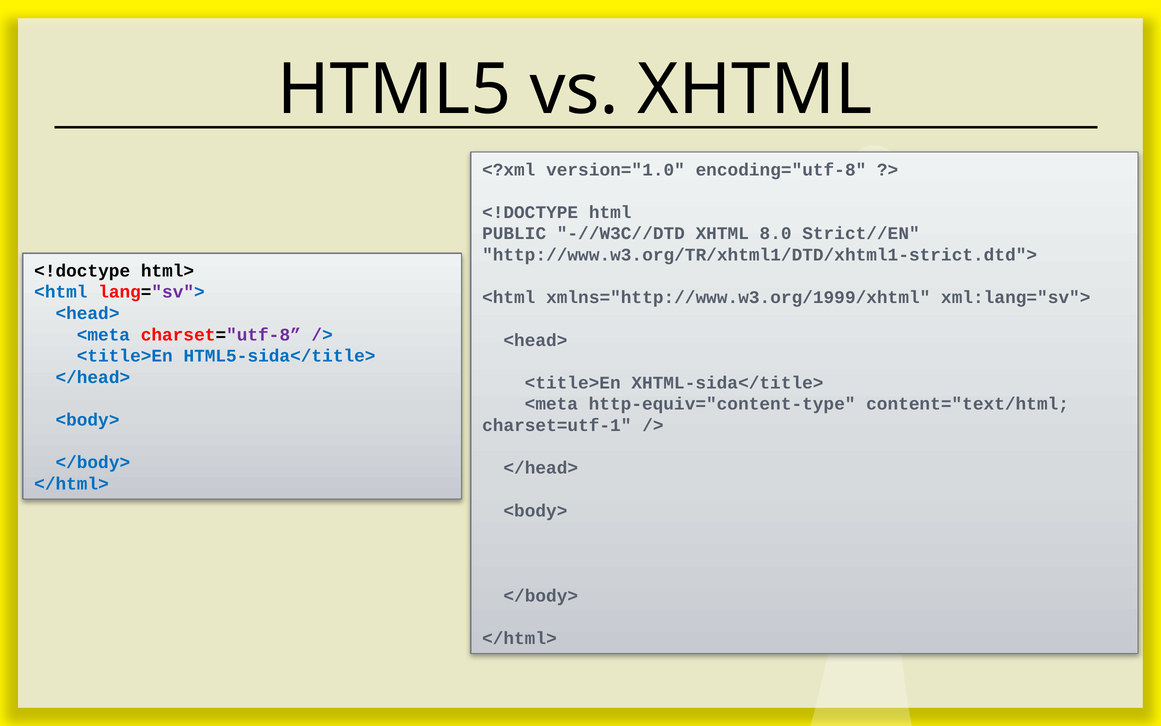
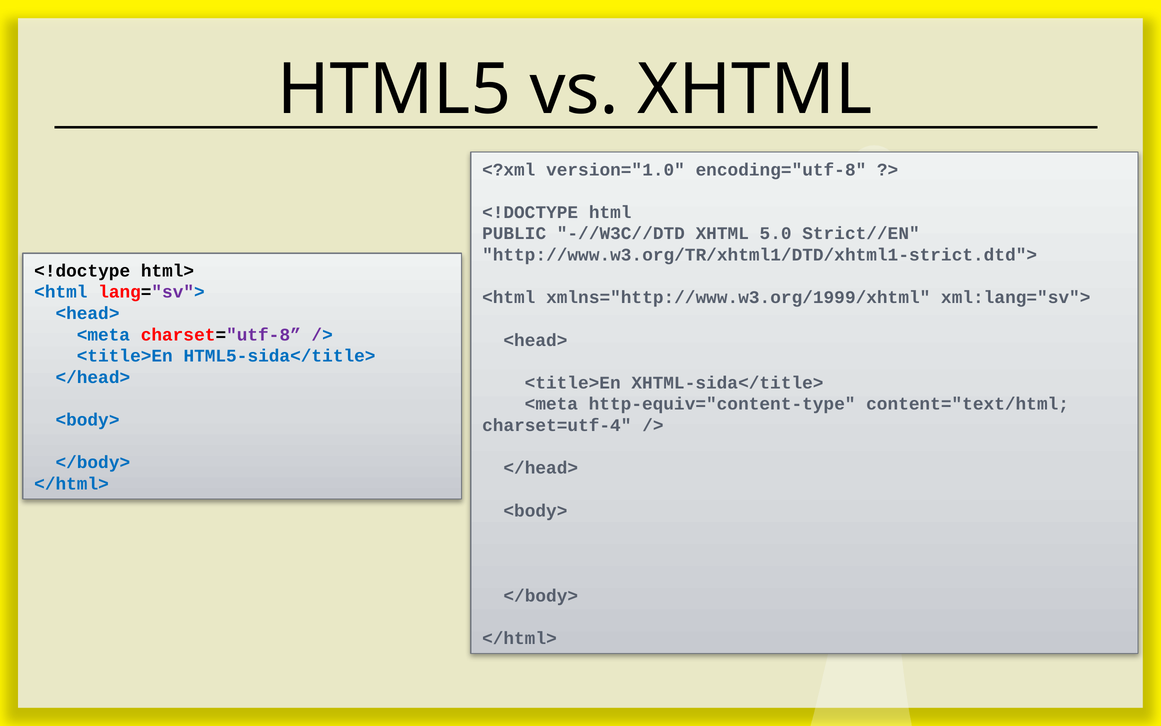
8.0: 8.0 -> 5.0 (776, 234)
charset=utf-1: charset=utf-1 -> charset=utf-4 (557, 425)
